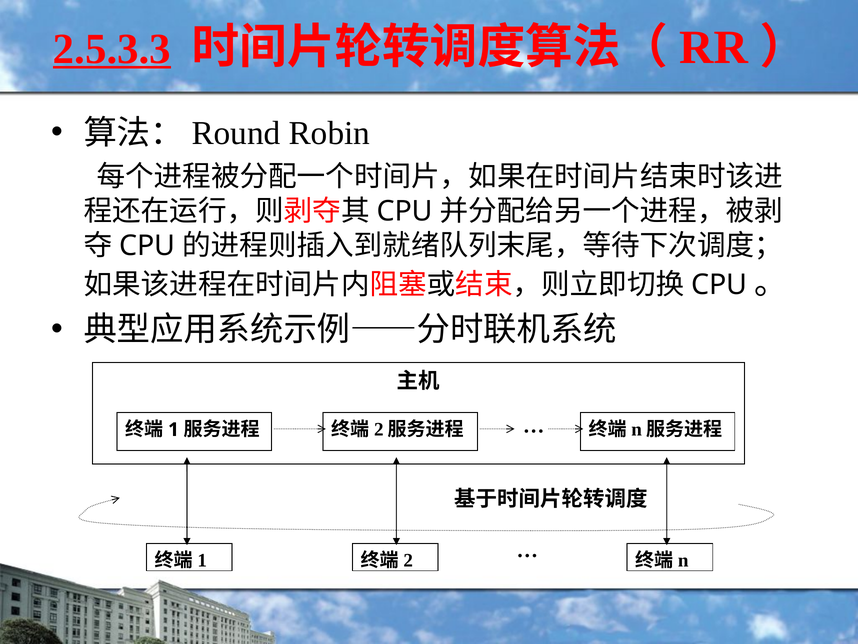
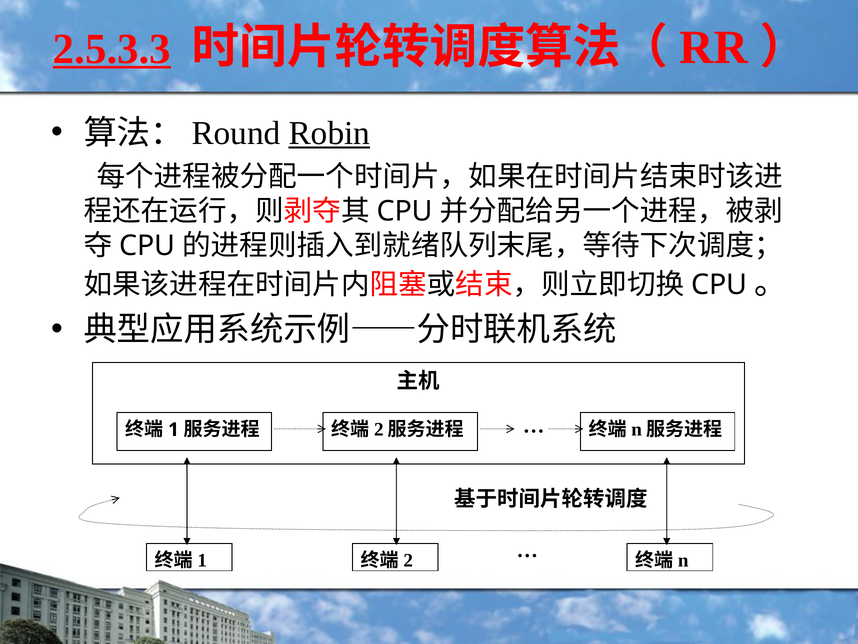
Robin underline: none -> present (329, 133)
